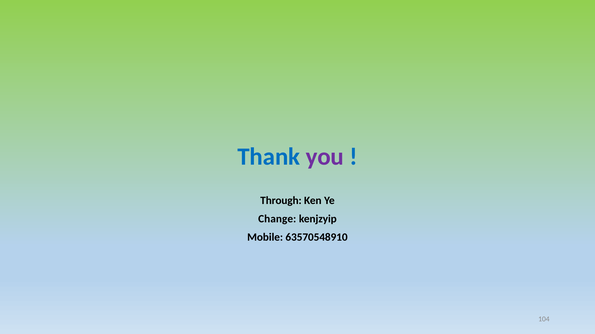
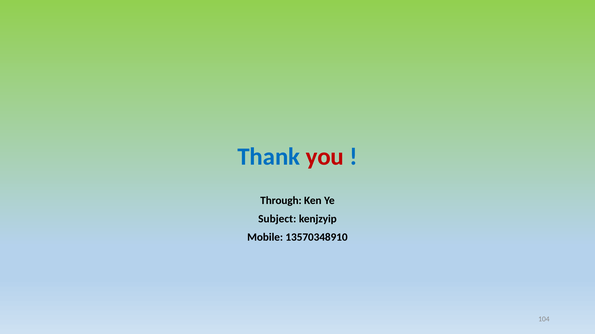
you colour: purple -> red (325, 157)
Change: Change -> Subject (277, 219)
63570548910: 63570548910 -> 13570348910 (317, 238)
